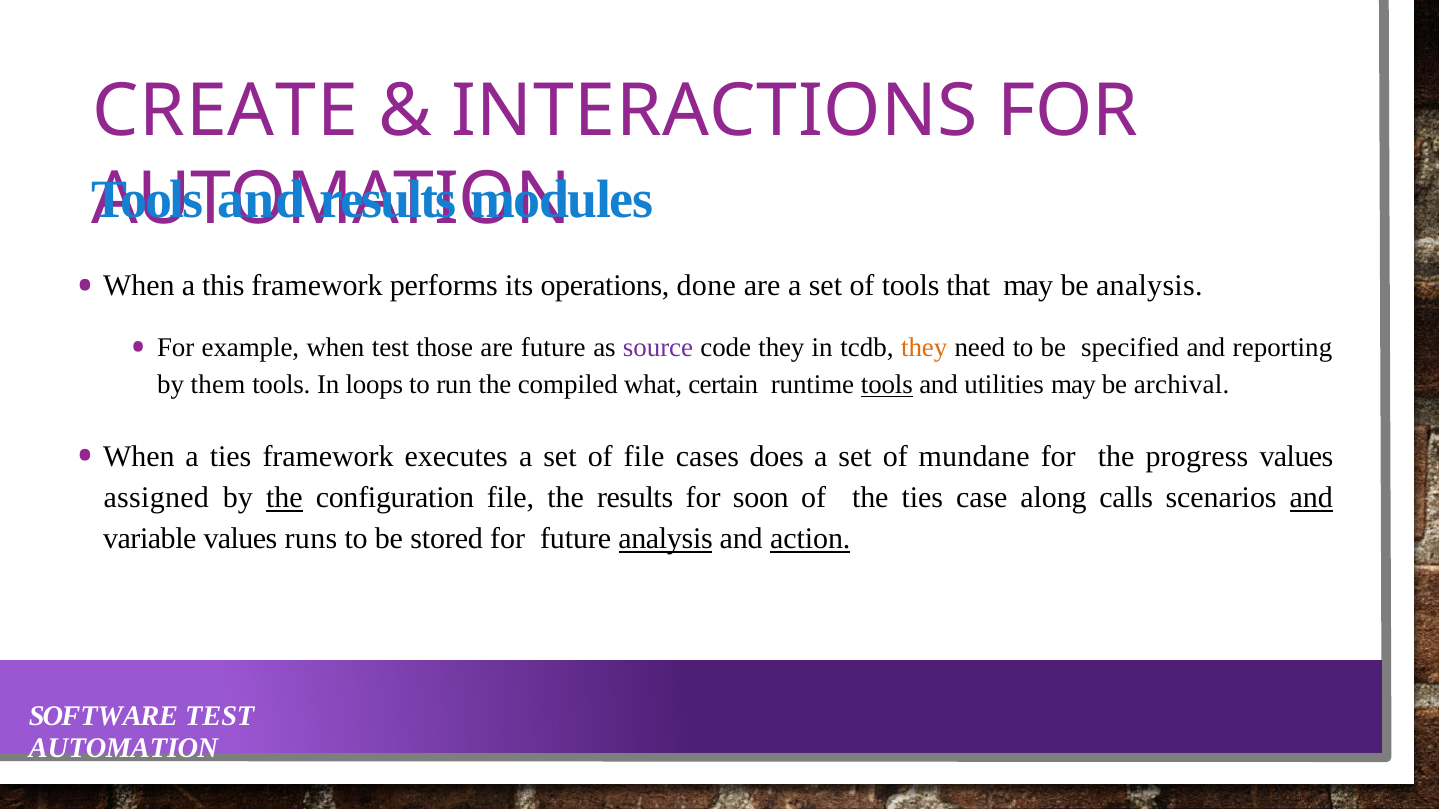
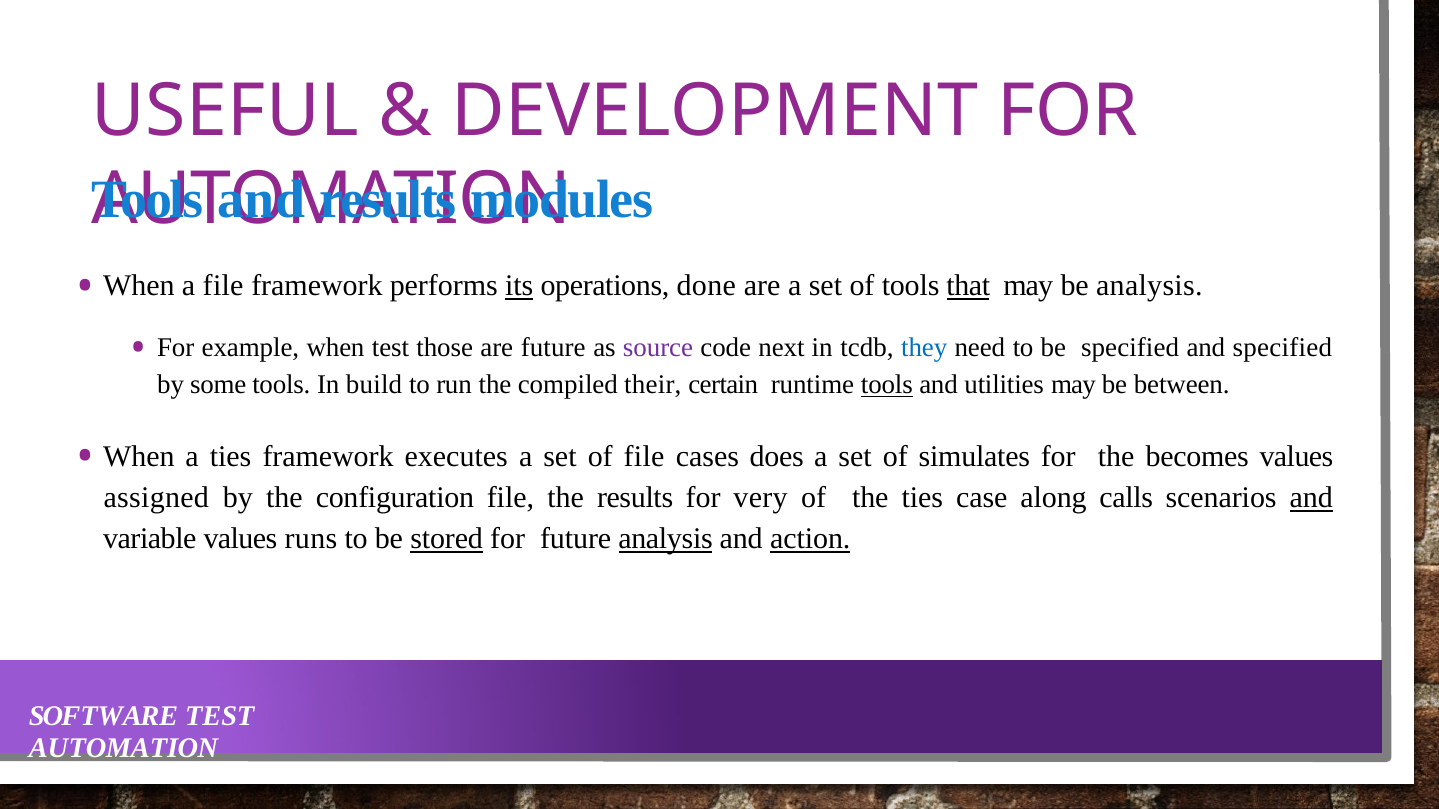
CREATE: CREATE -> USEFUL (225, 111)
INTERACTIONS: INTERACTIONS -> DEVELOPMENT (715, 111)
a this: this -> file (223, 286)
its underline: none -> present (519, 286)
that underline: none -> present (968, 286)
code they: they -> next (781, 348)
they colour: orange -> blue (924, 348)
and reporting: reporting -> specified (1282, 348)
them: them -> some (218, 385)
loops: loops -> build (374, 385)
what: what -> their (653, 385)
archival: archival -> between (1182, 385)
mundane: mundane -> simulates (974, 457)
progress: progress -> becomes (1197, 457)
the underline: present -> none (284, 498)
soon: soon -> very (761, 498)
stored underline: none -> present (447, 539)
